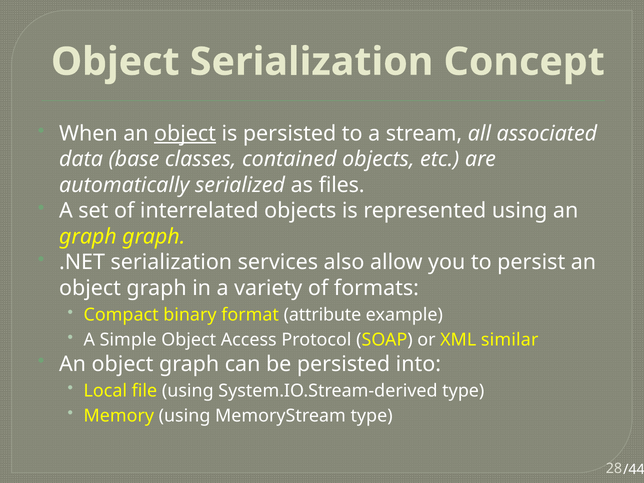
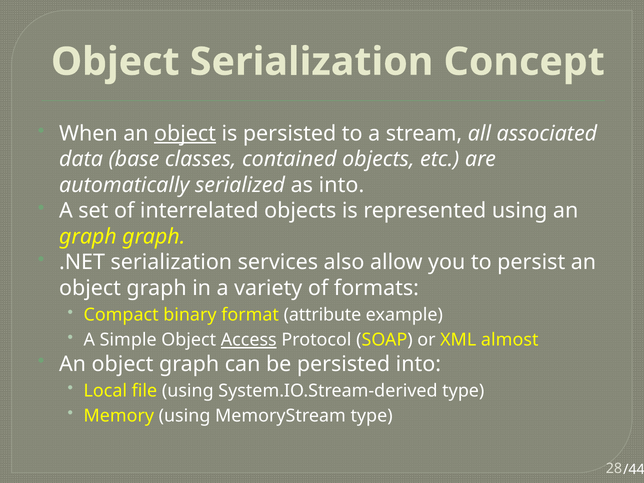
as files: files -> into (341, 185)
Access underline: none -> present (249, 340)
similar: similar -> almost (510, 340)
